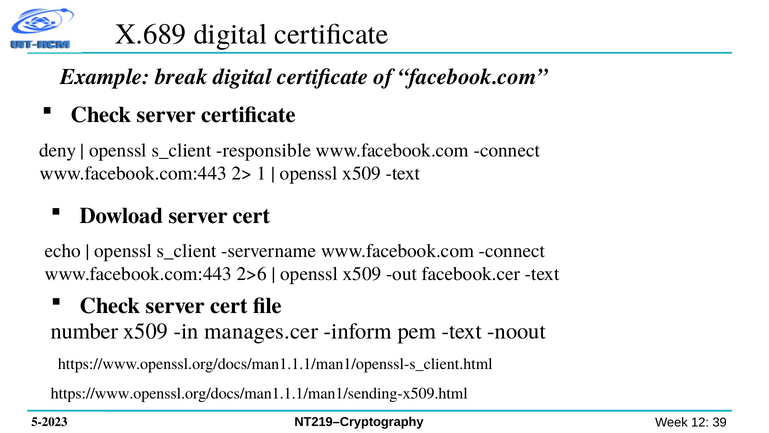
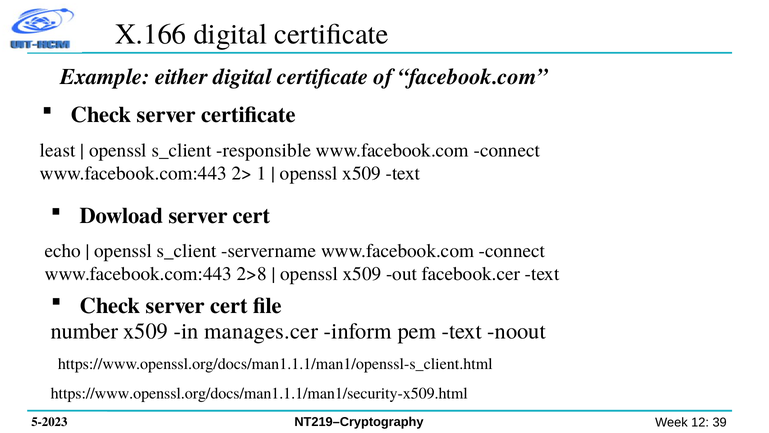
X.689: X.689 -> X.166 (151, 34)
break: break -> either (182, 77)
deny: deny -> least (58, 150)
2>6: 2>6 -> 2>8 (252, 274)
https://www.openssl.org/docs/man1.1.1/man1/sending-x509.html: https://www.openssl.org/docs/man1.1.1/man1/sending-x509.html -> https://www.openssl.org/docs/man1.1.1/man1/security-x509.html (259, 393)
